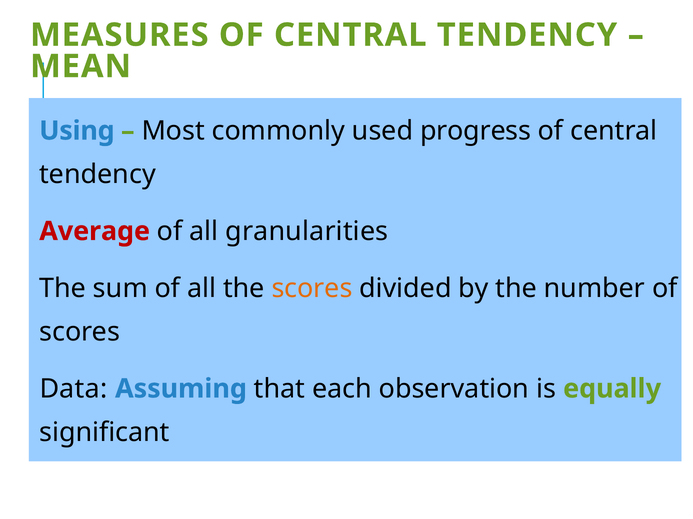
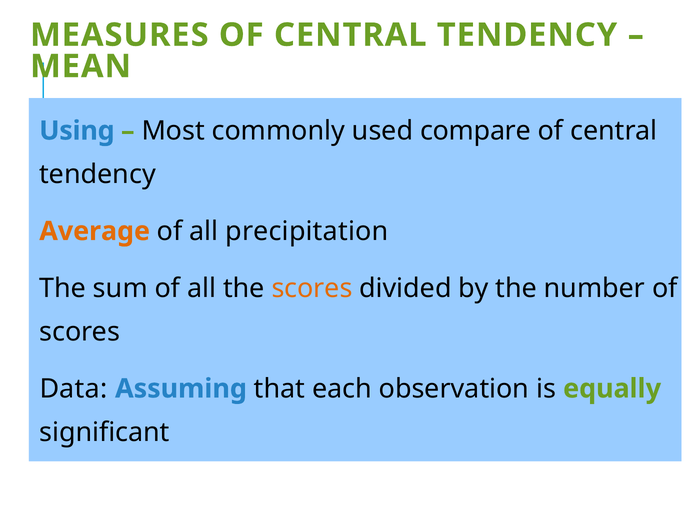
progress: progress -> compare (476, 131)
Average colour: red -> orange (95, 232)
granularities: granularities -> precipitation (307, 232)
